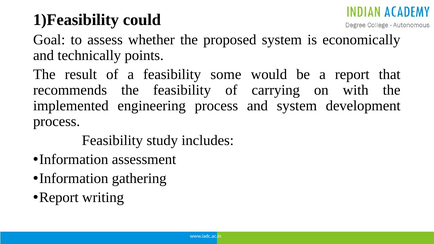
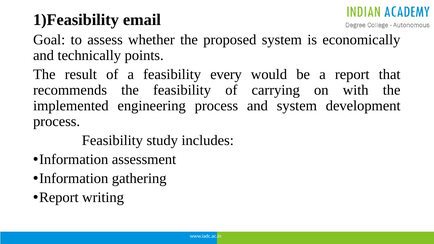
could: could -> email (142, 20)
some: some -> every (226, 75)
